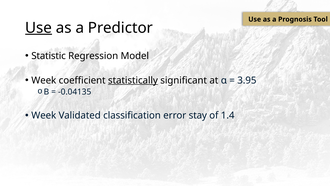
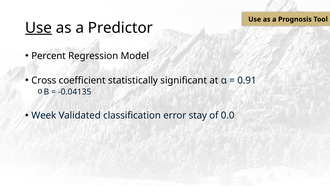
Statistic: Statistic -> Percent (49, 56)
Week: Week -> Cross (44, 80)
statistically underline: present -> none (133, 80)
3.95: 3.95 -> 0.91 (247, 80)
1.4: 1.4 -> 0.0 (228, 115)
